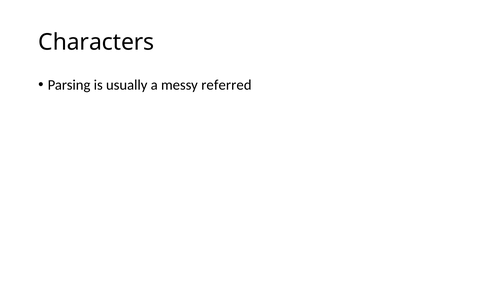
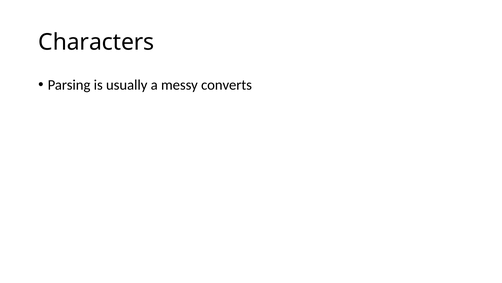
referred: referred -> converts (227, 85)
